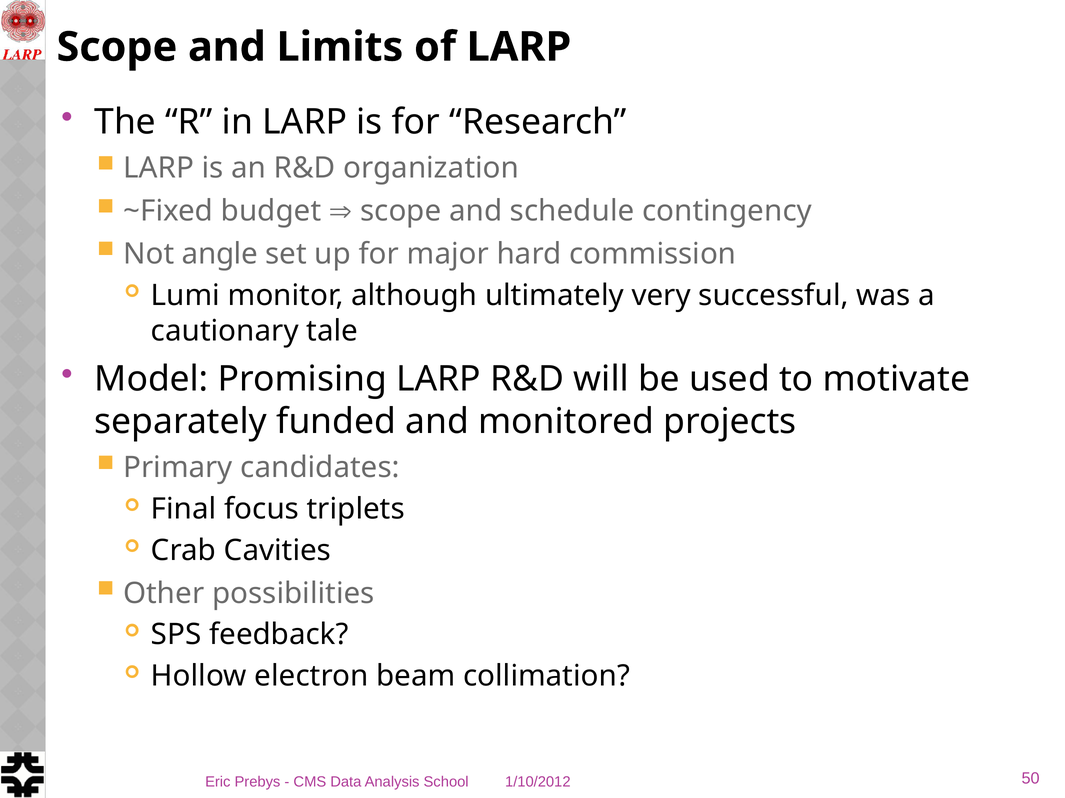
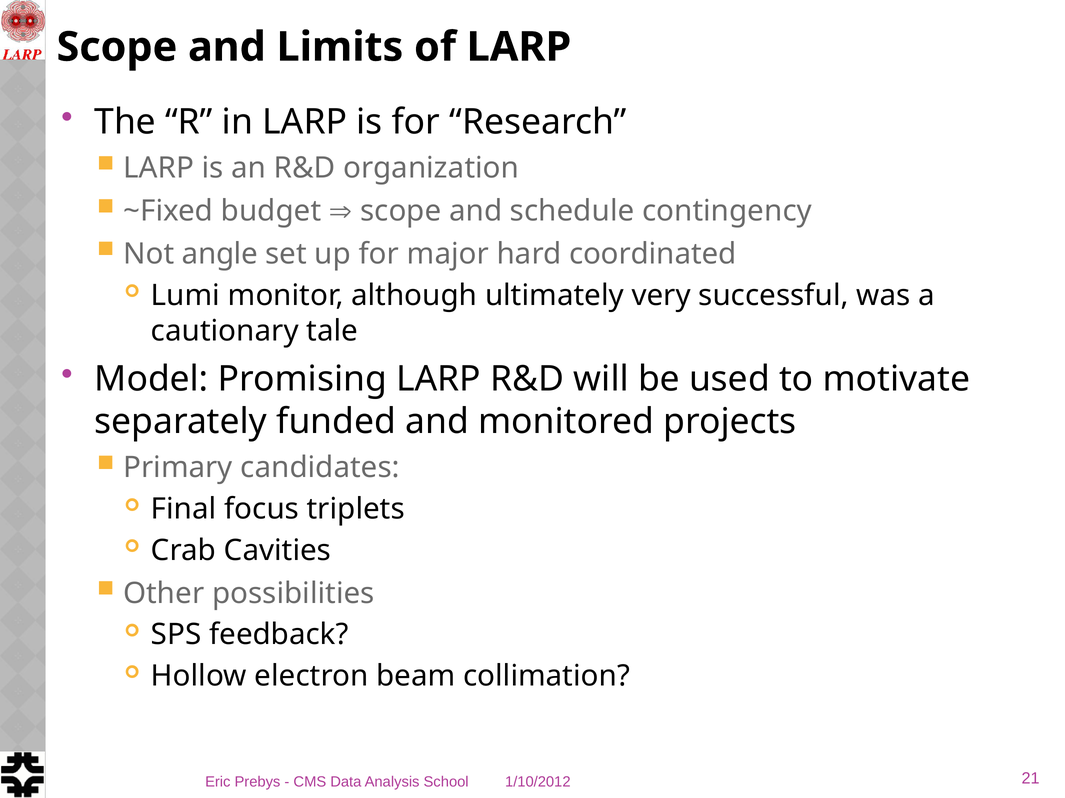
commission: commission -> coordinated (653, 254)
50: 50 -> 21 (1031, 779)
